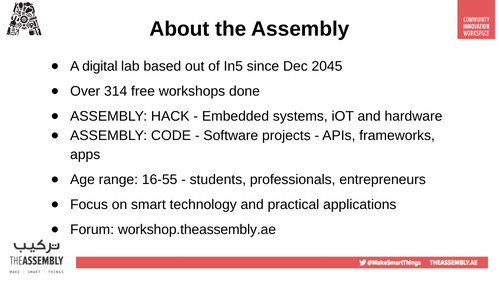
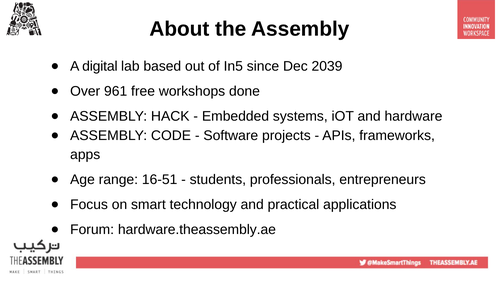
2045: 2045 -> 2039 (327, 66)
314: 314 -> 961 (116, 91)
16-55: 16-55 -> 16-51 (160, 179)
workshop.theassembly.ae: workshop.theassembly.ae -> hardware.theassembly.ae (197, 229)
